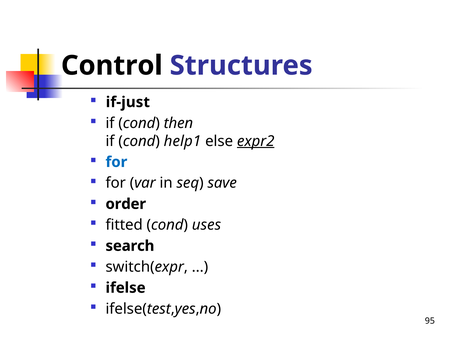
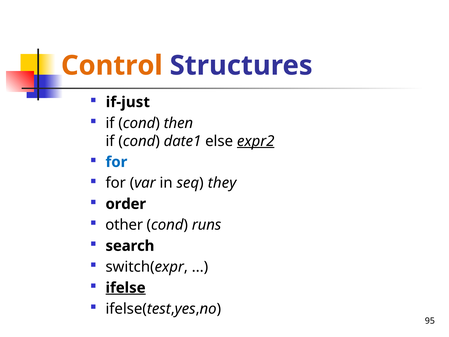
Control colour: black -> orange (112, 66)
help1: help1 -> date1 (183, 141)
save: save -> they (222, 183)
fitted: fitted -> other (124, 225)
uses: uses -> runs (207, 225)
ifelse underline: none -> present (126, 288)
